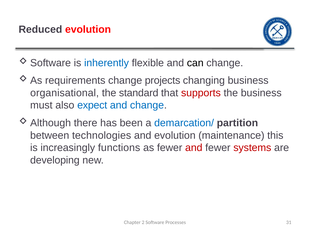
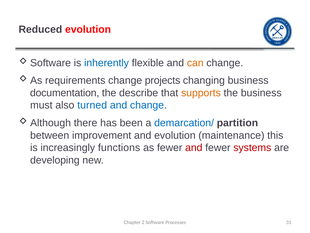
can colour: black -> orange (195, 63)
organisational: organisational -> documentation (65, 93)
standard: standard -> describe (139, 93)
supports colour: red -> orange (201, 93)
expect: expect -> turned (92, 105)
technologies: technologies -> improvement (102, 135)
